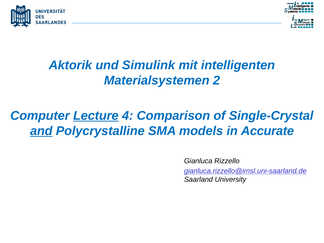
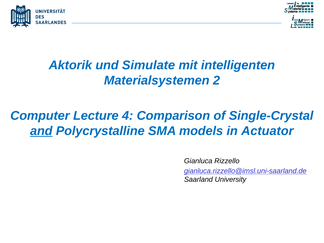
Simulink: Simulink -> Simulate (149, 65)
Lecture underline: present -> none (96, 116)
Accurate: Accurate -> Actuator (267, 131)
